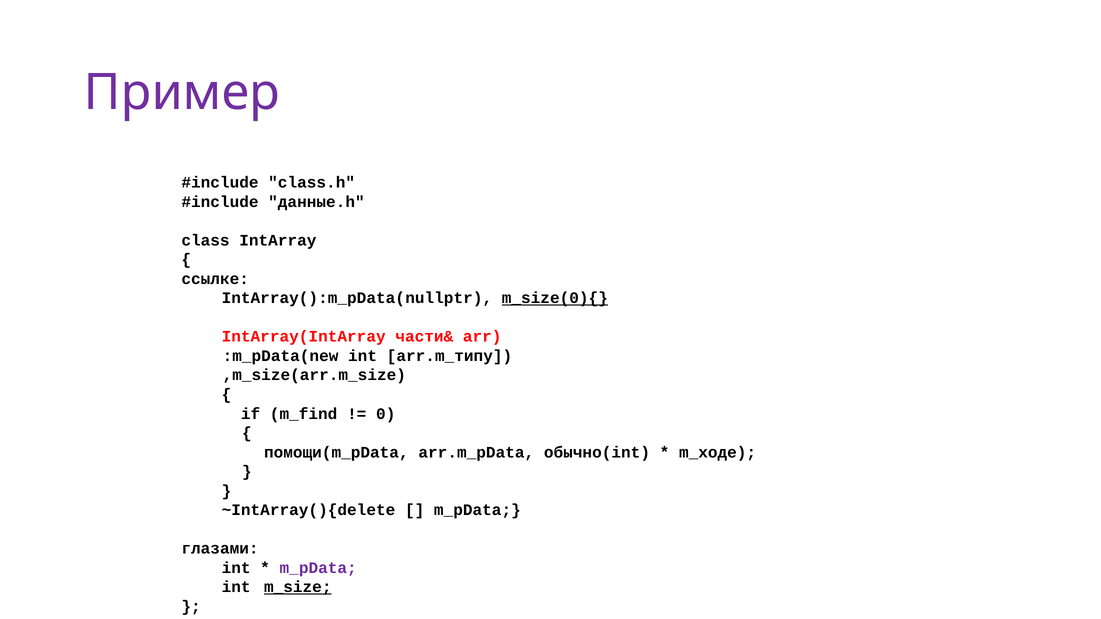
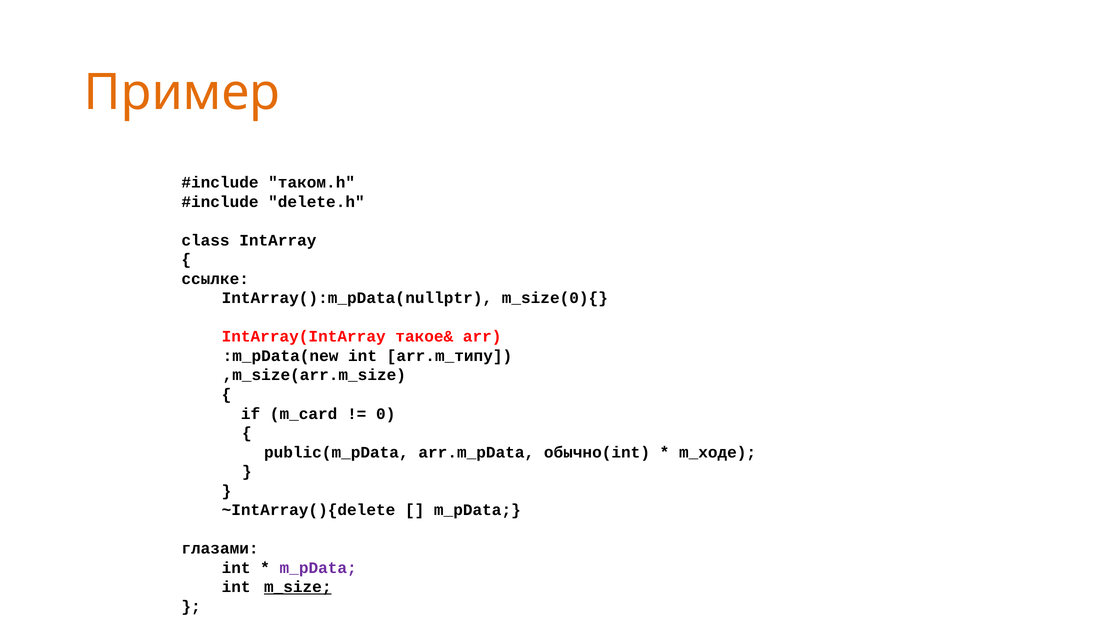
Пример colour: purple -> orange (182, 92)
class.h: class.h -> таком.h (312, 183)
данные.h: данные.h -> delete.h (316, 202)
m_size(0){ underline: present -> none (555, 298)
части&: части& -> такое& (424, 337)
m_find: m_find -> m_card (304, 414)
помощи(m_pData: помощи(m_pData -> public(m_pData (336, 452)
